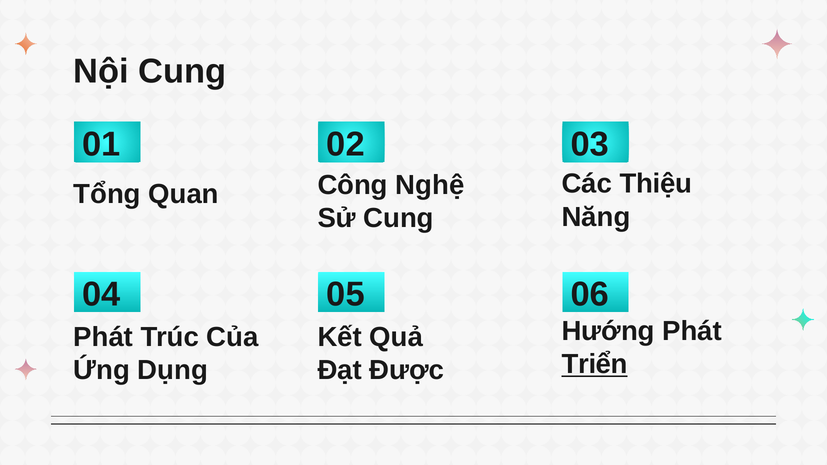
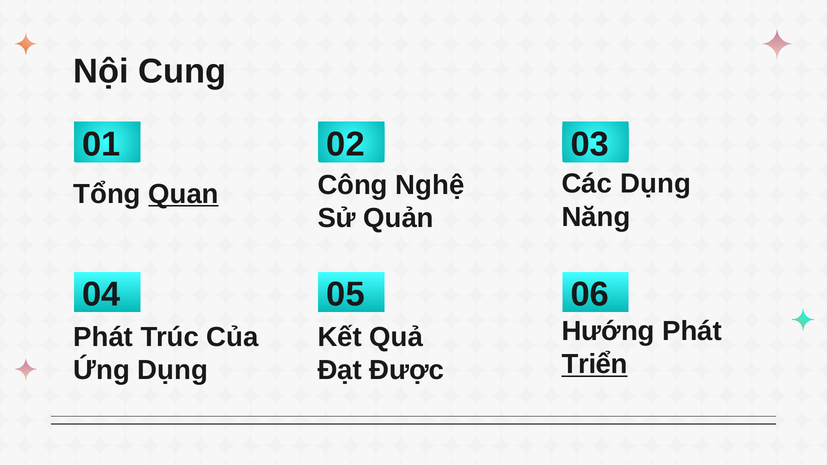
Các Thiệu: Thiệu -> Dụng (656, 184)
Quan underline: none -> present (184, 194)
Sử Cung: Cung -> Quản (399, 218)
